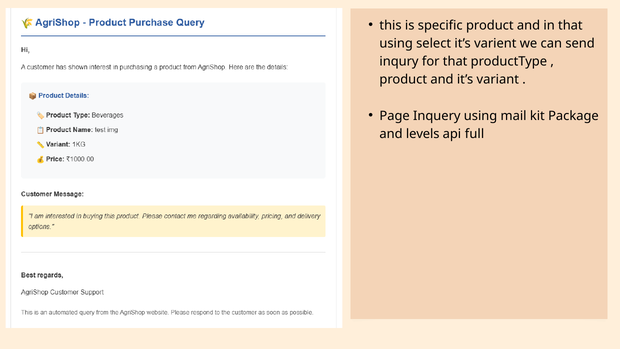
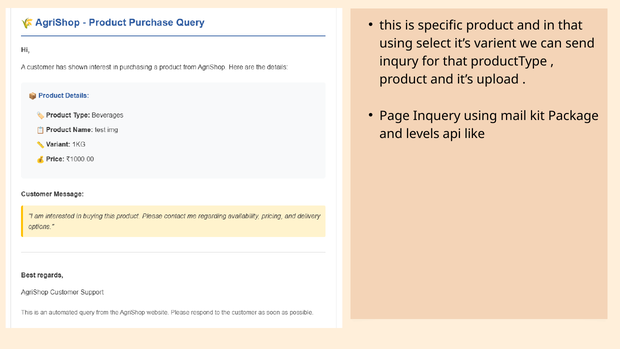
variant: variant -> upload (498, 80)
full: full -> like (475, 134)
